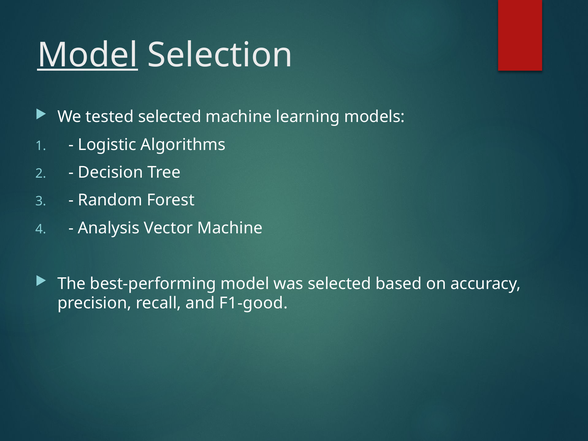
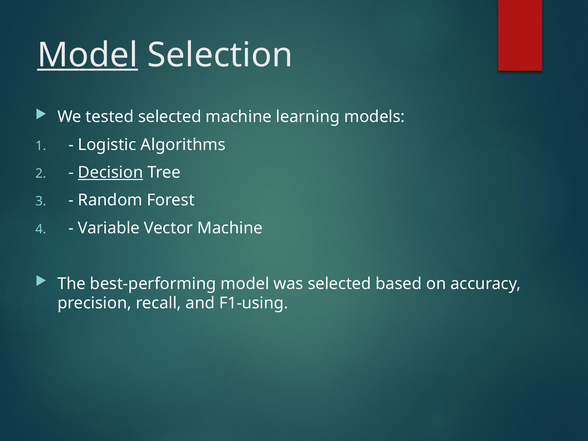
Decision underline: none -> present (110, 172)
Analysis: Analysis -> Variable (109, 228)
F1-good: F1-good -> F1-using (254, 303)
